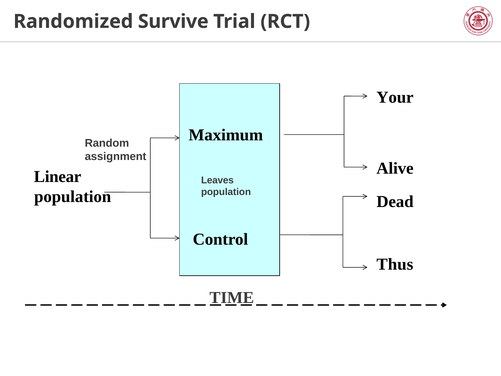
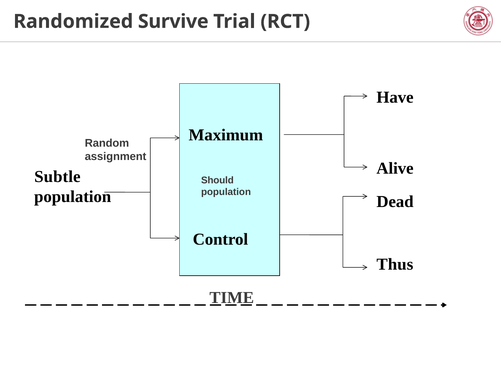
Your: Your -> Have (395, 97)
Linear: Linear -> Subtle (57, 176)
Leaves: Leaves -> Should (217, 180)
